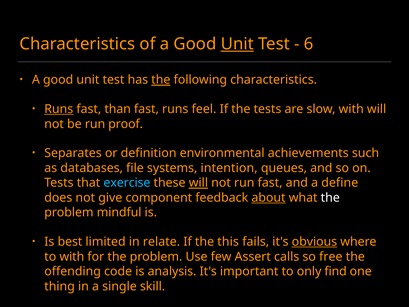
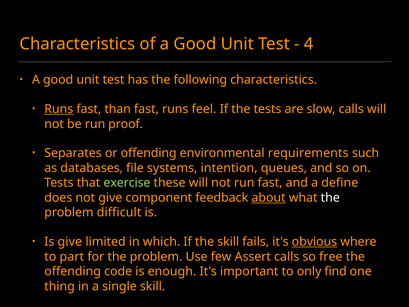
Unit underline: present -> none (237, 44)
6: 6 -> 4 (309, 44)
the underline: present -> none (161, 80)
slow with: with -> calls (351, 109)
or definition: definition -> offending (149, 153)
achievements: achievements -> requirements (308, 153)
exercise colour: light blue -> light green (127, 183)
will underline: present -> none (198, 183)
mindful: mindful -> difficult (119, 212)
Is best: best -> give (70, 242)
relate: relate -> which (162, 242)
the this: this -> skill (228, 242)
to with: with -> part (72, 256)
analysis: analysis -> enough (172, 271)
